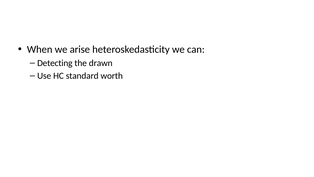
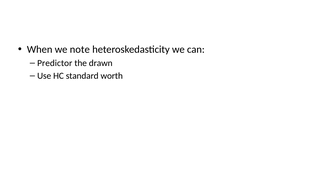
arise: arise -> note (80, 49)
Detecting: Detecting -> Predictor (55, 63)
